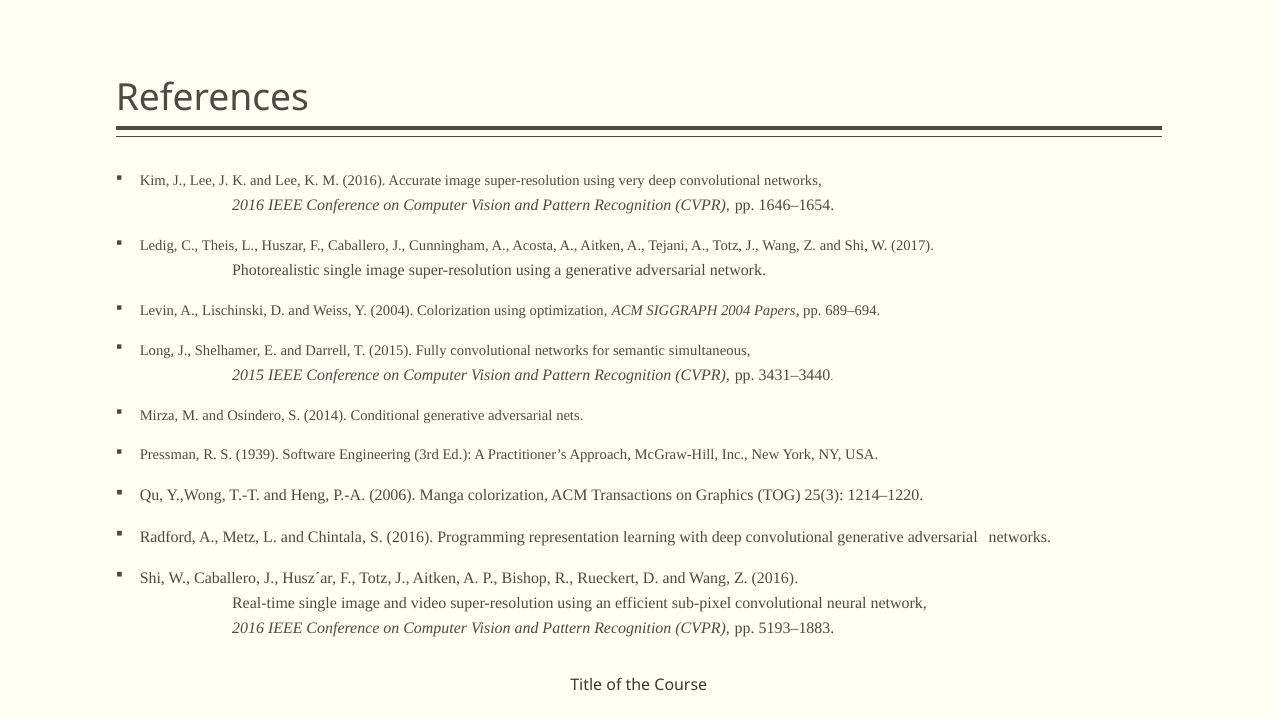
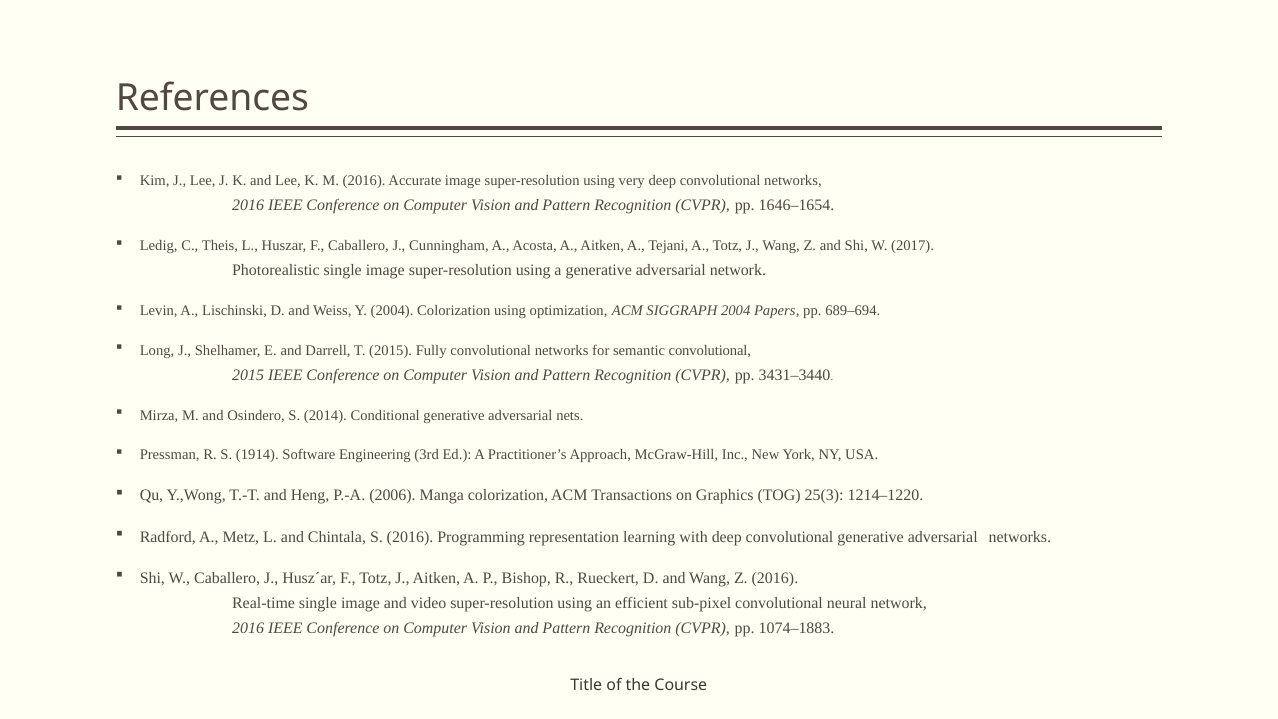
semantic simultaneous: simultaneous -> convolutional (710, 350)
1939: 1939 -> 1914 (257, 455)
5193–1883: 5193–1883 -> 1074–1883 (797, 628)
